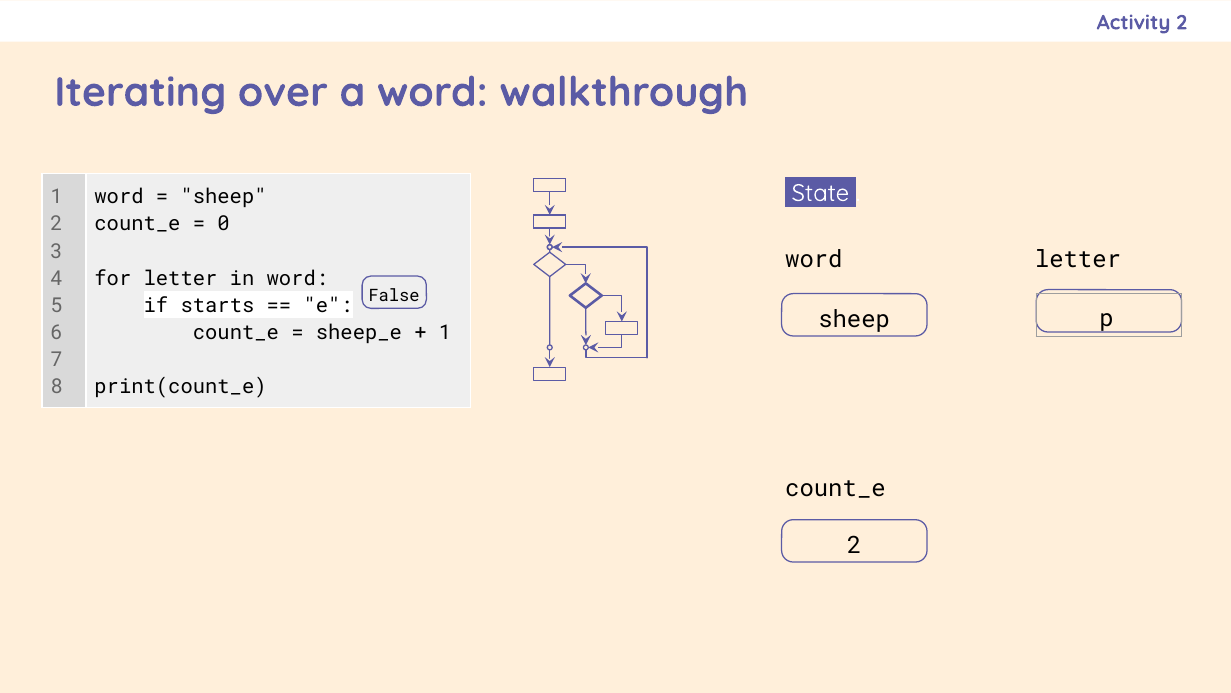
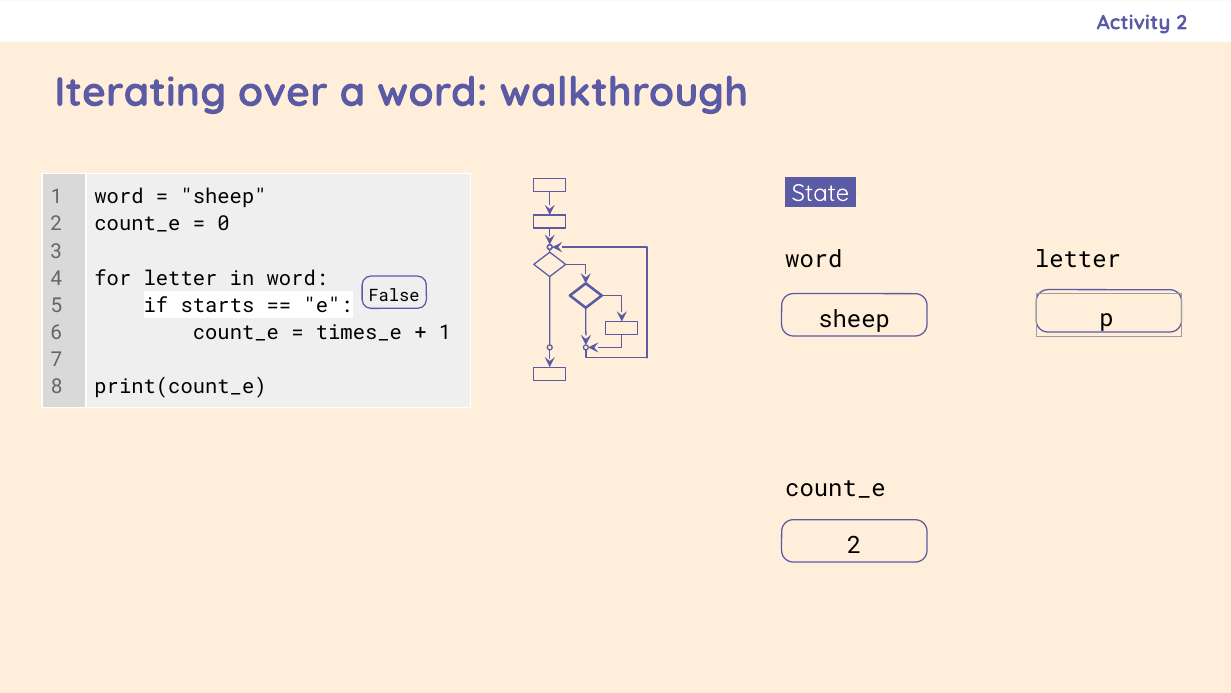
sheep_e: sheep_e -> times_e (359, 332)
